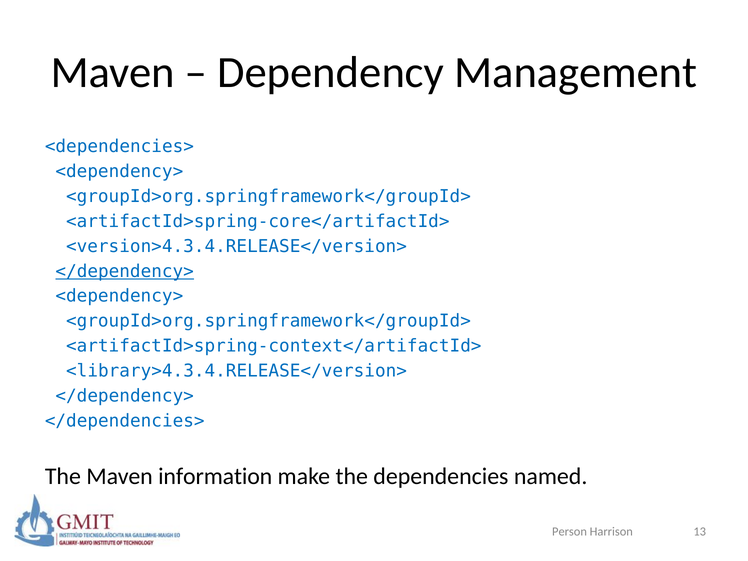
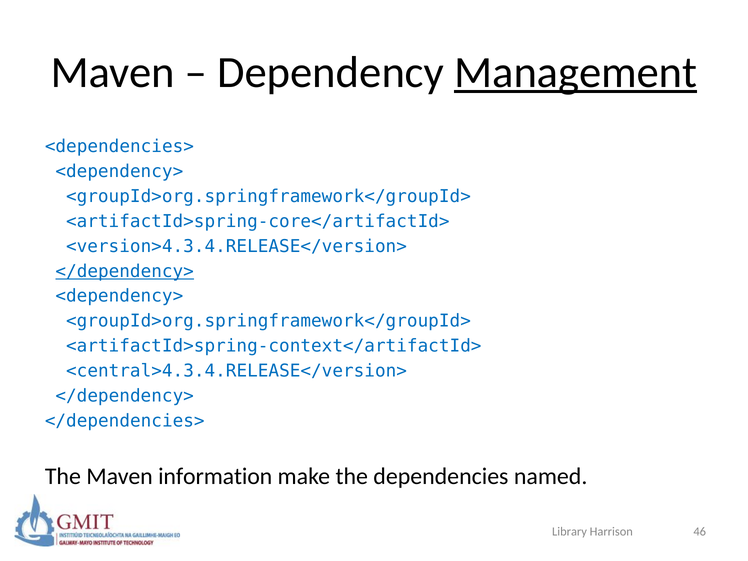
Management underline: none -> present (576, 72)
<library>4.3.4.RELEASE</version>: <library>4.3.4.RELEASE</version> -> <central>4.3.4.RELEASE</version> (237, 371)
Person: Person -> Library (570, 532)
13: 13 -> 46 (700, 532)
